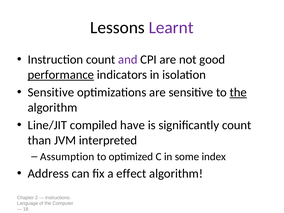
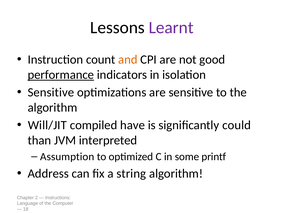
and colour: purple -> orange (128, 60)
the underline: present -> none (238, 92)
Line/JIT: Line/JIT -> Will/JIT (47, 125)
significantly count: count -> could (237, 125)
index: index -> printf (214, 157)
effect: effect -> string (131, 174)
